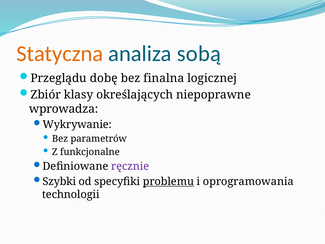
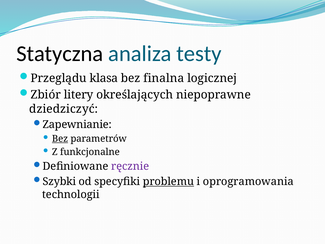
Statyczna colour: orange -> black (60, 54)
sobą: sobą -> testy (199, 54)
dobę: dobę -> klasa (104, 78)
klasy: klasy -> litery (79, 95)
wprowadza: wprowadza -> dziedziczyć (64, 109)
Wykrywanie: Wykrywanie -> Zapewnianie (77, 124)
Bez underline: none -> present (60, 138)
